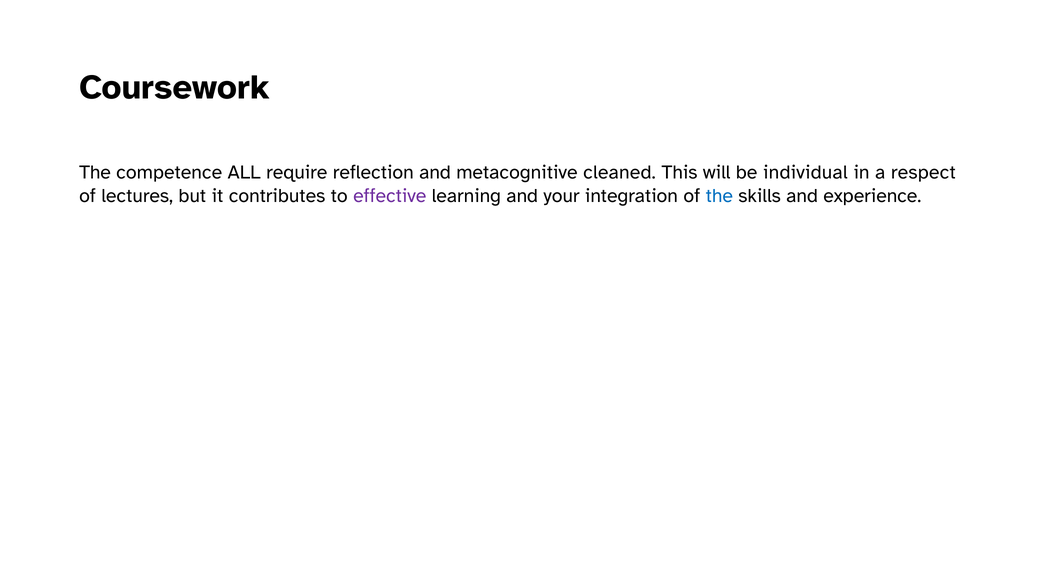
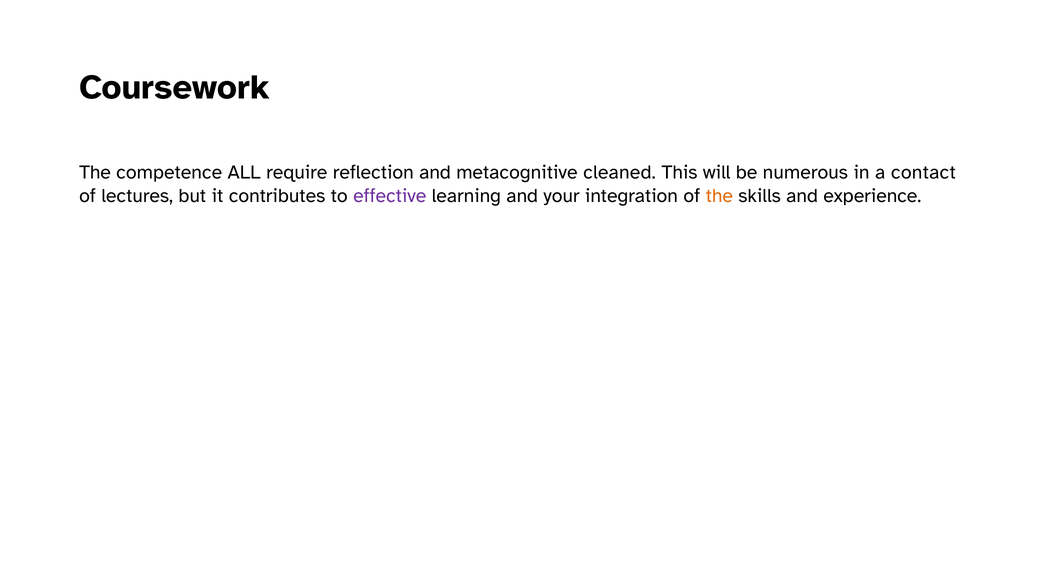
individual: individual -> numerous (805, 172)
respect: respect -> contact (923, 172)
the colour: blue -> orange (719, 196)
